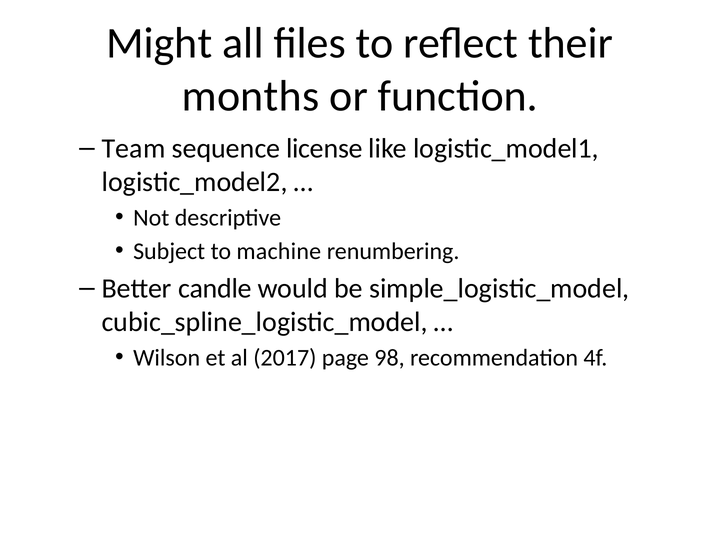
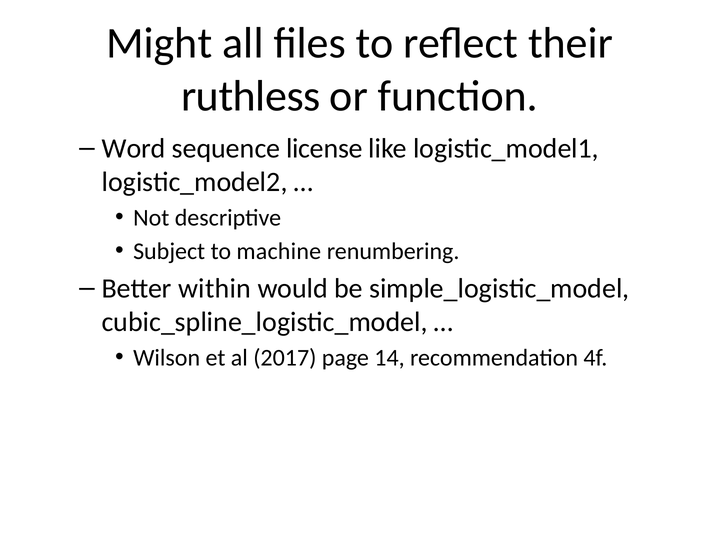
months: months -> ruthless (251, 96)
Team: Team -> Word (134, 148)
candle: candle -> within (215, 288)
98: 98 -> 14 (390, 358)
